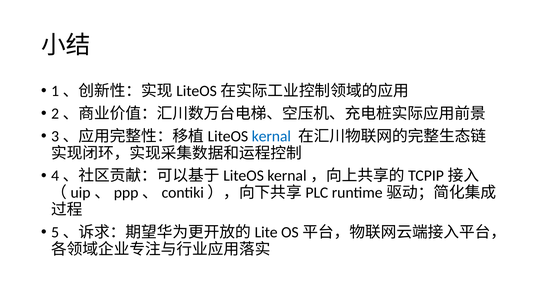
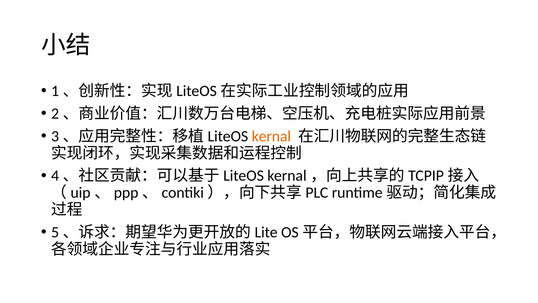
kernal colour: blue -> orange (271, 136)
